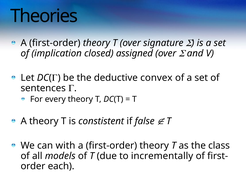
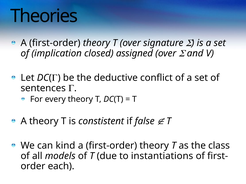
convex: convex -> conflict (156, 78)
with: with -> kind (65, 146)
incrementally: incrementally -> instantiations (162, 156)
